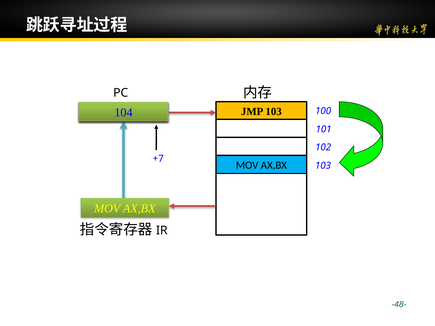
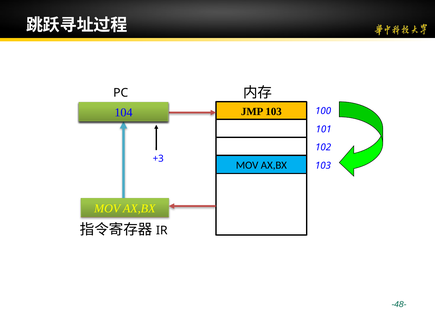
+7: +7 -> +3 (158, 159)
